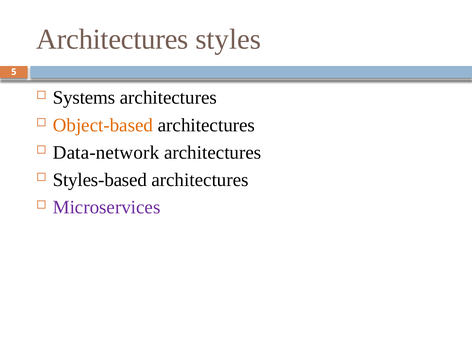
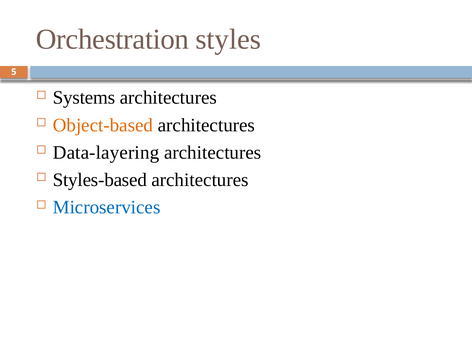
Architectures: Architectures -> Orchestration (112, 39)
Data-network: Data-network -> Data-layering (106, 152)
Microservices colour: purple -> blue (107, 207)
